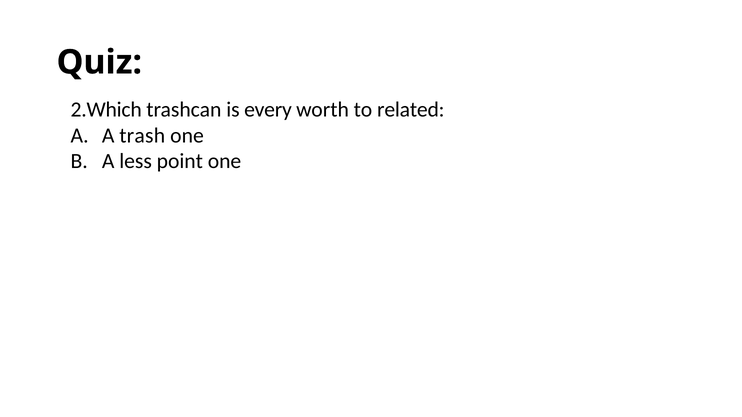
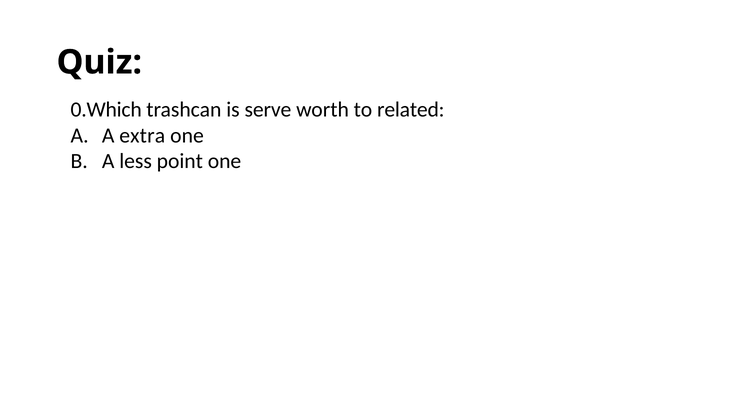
2.Which: 2.Which -> 0.Which (106, 110)
every: every -> serve (268, 110)
trash: trash -> extra (142, 136)
